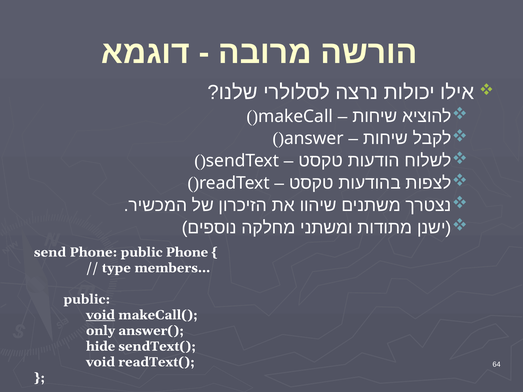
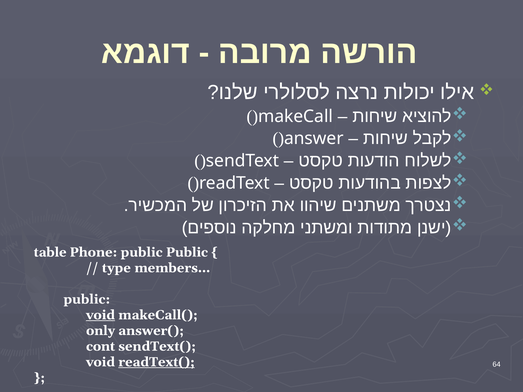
send: send -> table (50, 252)
public Phone: Phone -> Public (187, 252)
hide: hide -> cont (101, 347)
readText( underline: none -> present (157, 362)
